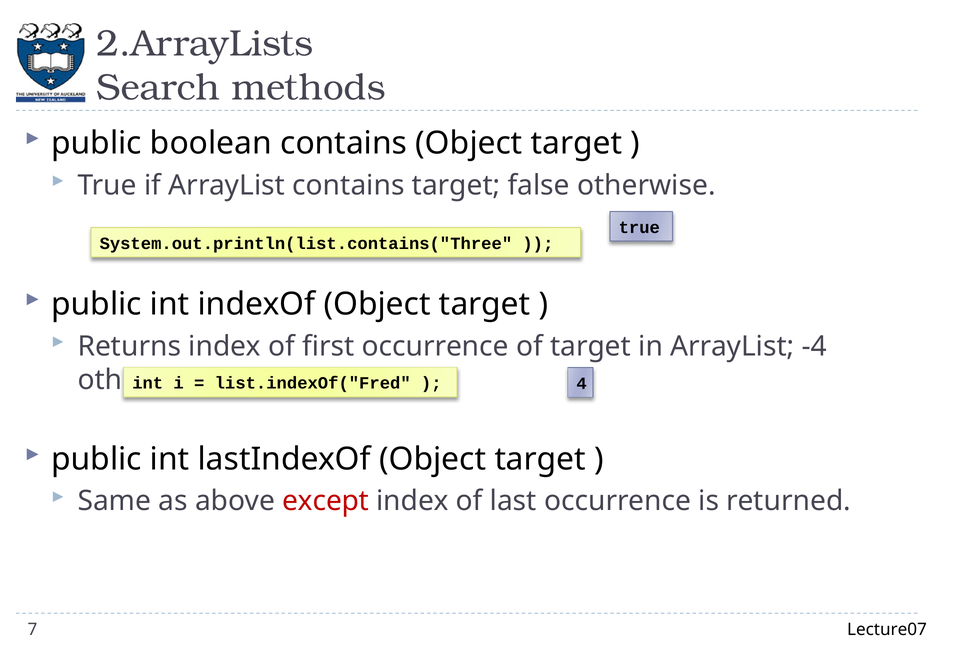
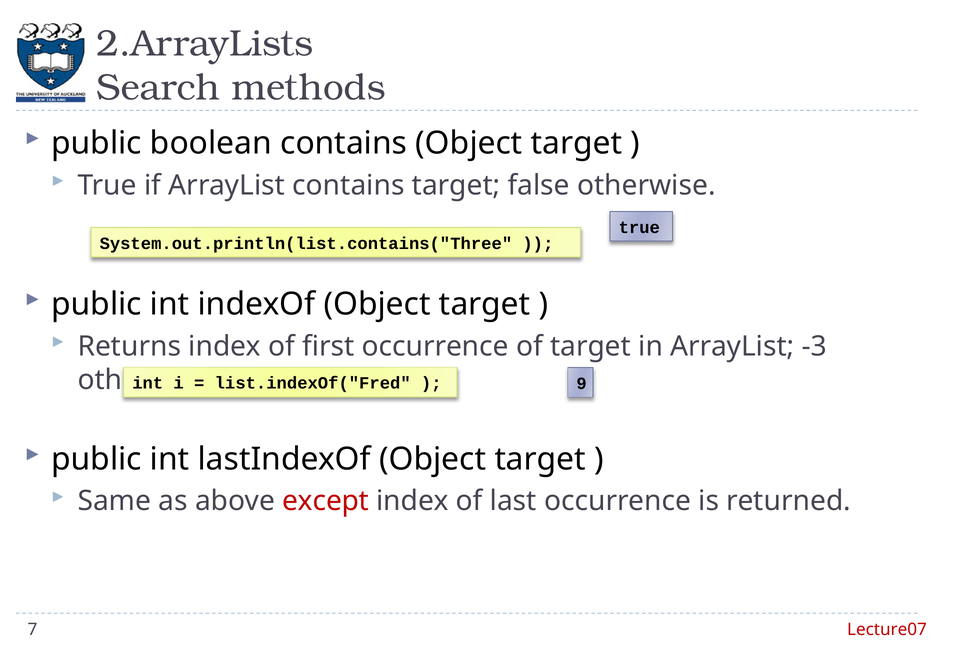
-4: -4 -> -3 (814, 346)
4: 4 -> 9 (582, 384)
Lecture07 colour: black -> red (887, 629)
